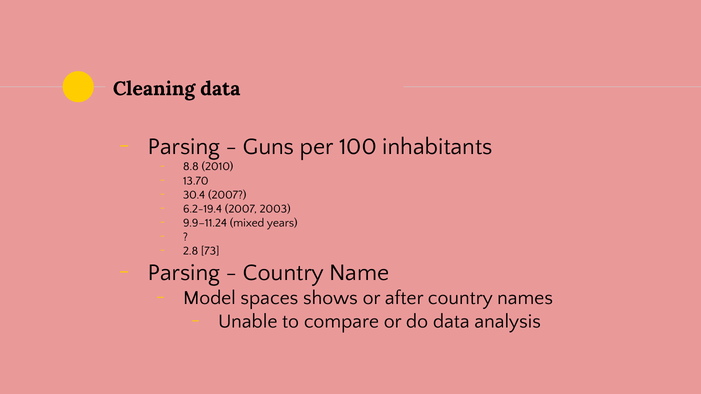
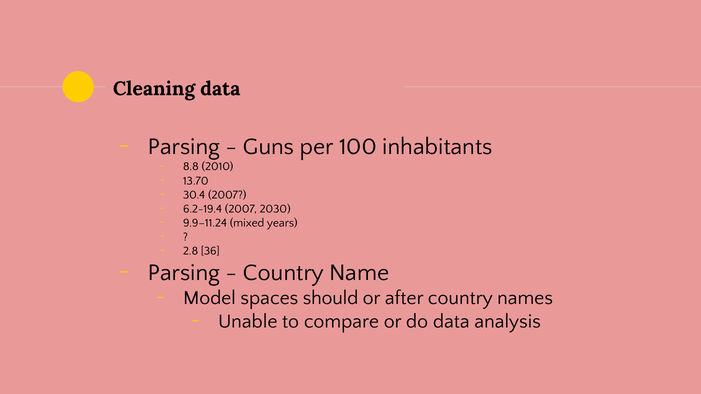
2003: 2003 -> 2030 (275, 209)
73: 73 -> 36 (210, 251)
shows: shows -> should (331, 298)
